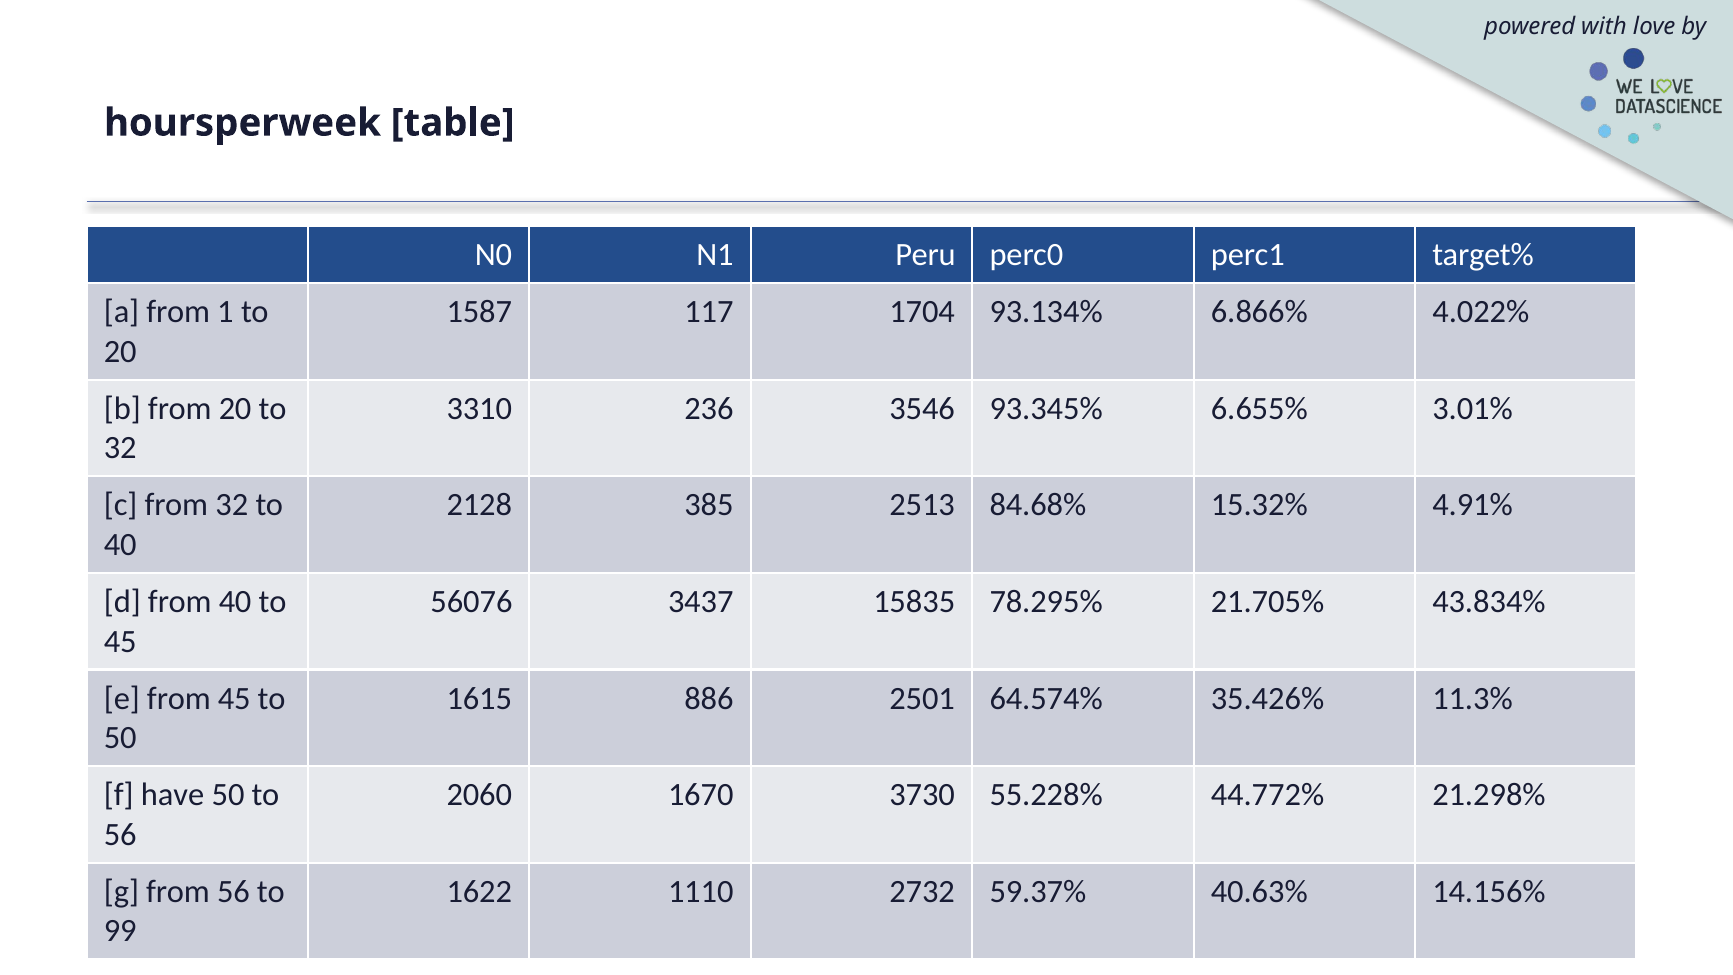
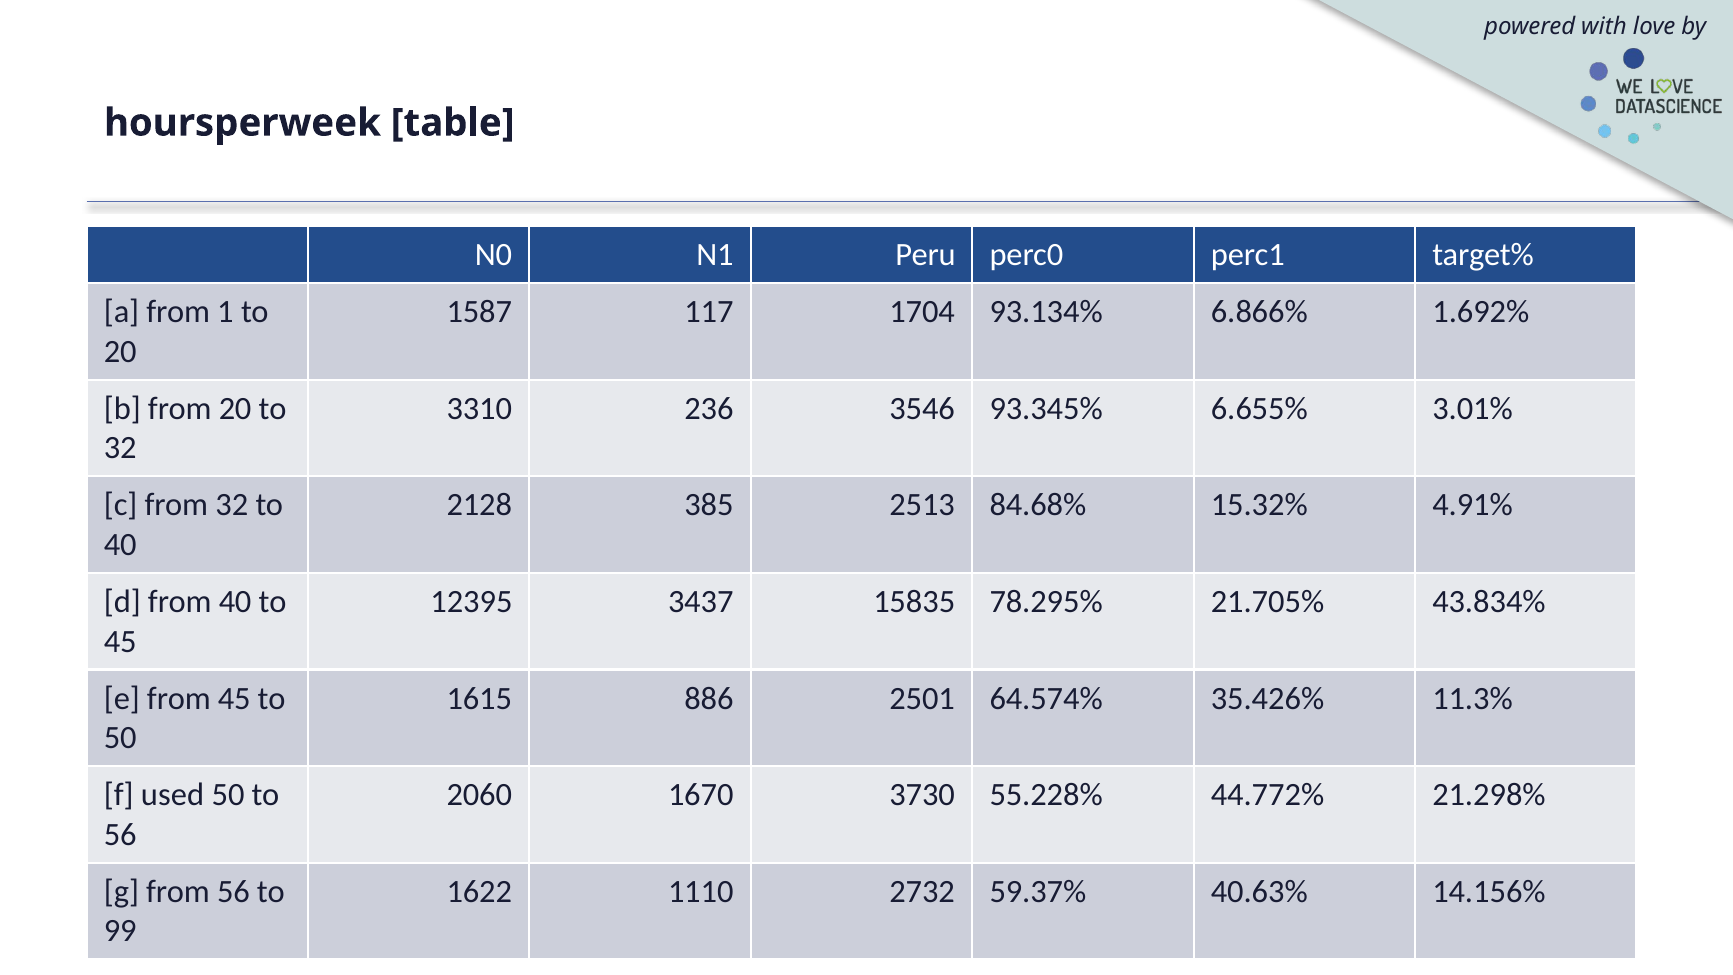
4.022%: 4.022% -> 1.692% (1481, 312)
56076: 56076 -> 12395 (471, 602)
have: have -> used (173, 795)
